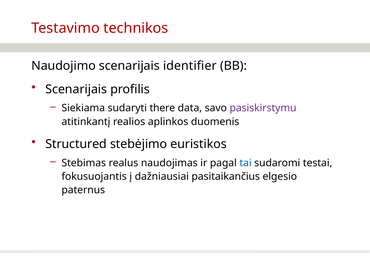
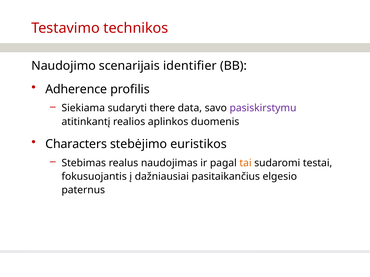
Scenarijais: Scenarijais -> Adherence (76, 90)
Structured: Structured -> Characters (76, 144)
tai colour: blue -> orange (246, 163)
